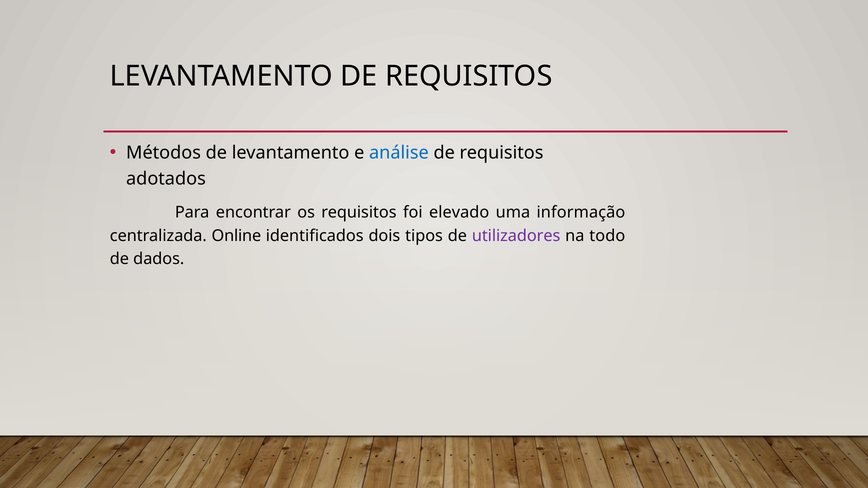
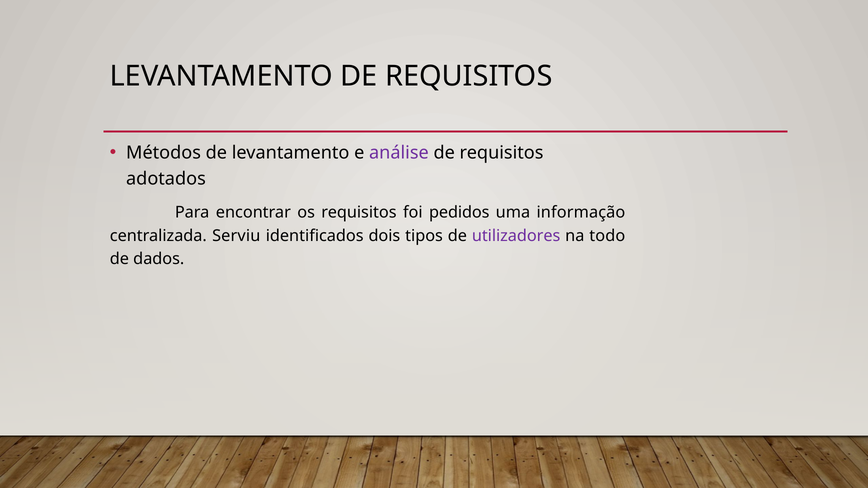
análise colour: blue -> purple (399, 153)
elevado: elevado -> pedidos (459, 212)
Online: Online -> Serviu (236, 236)
